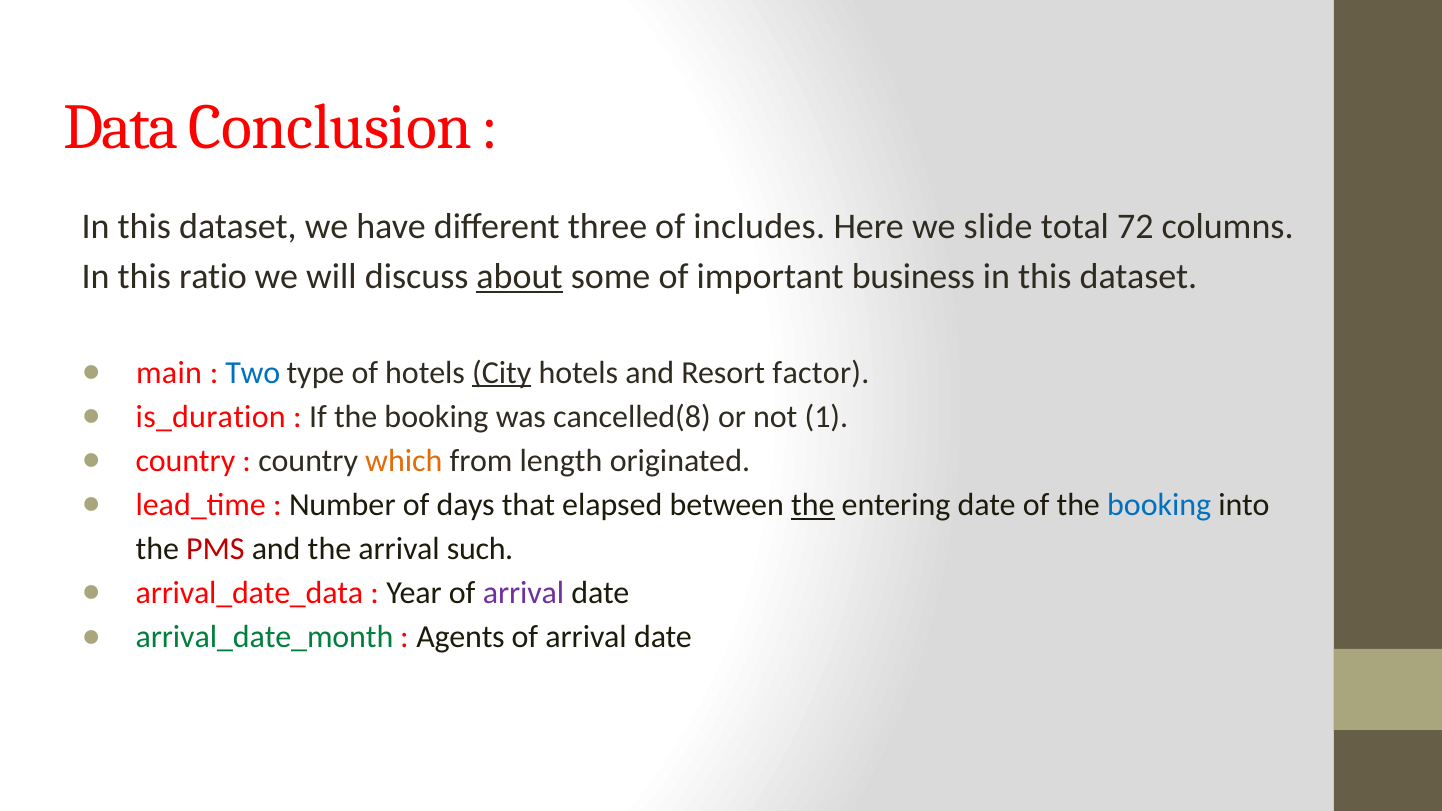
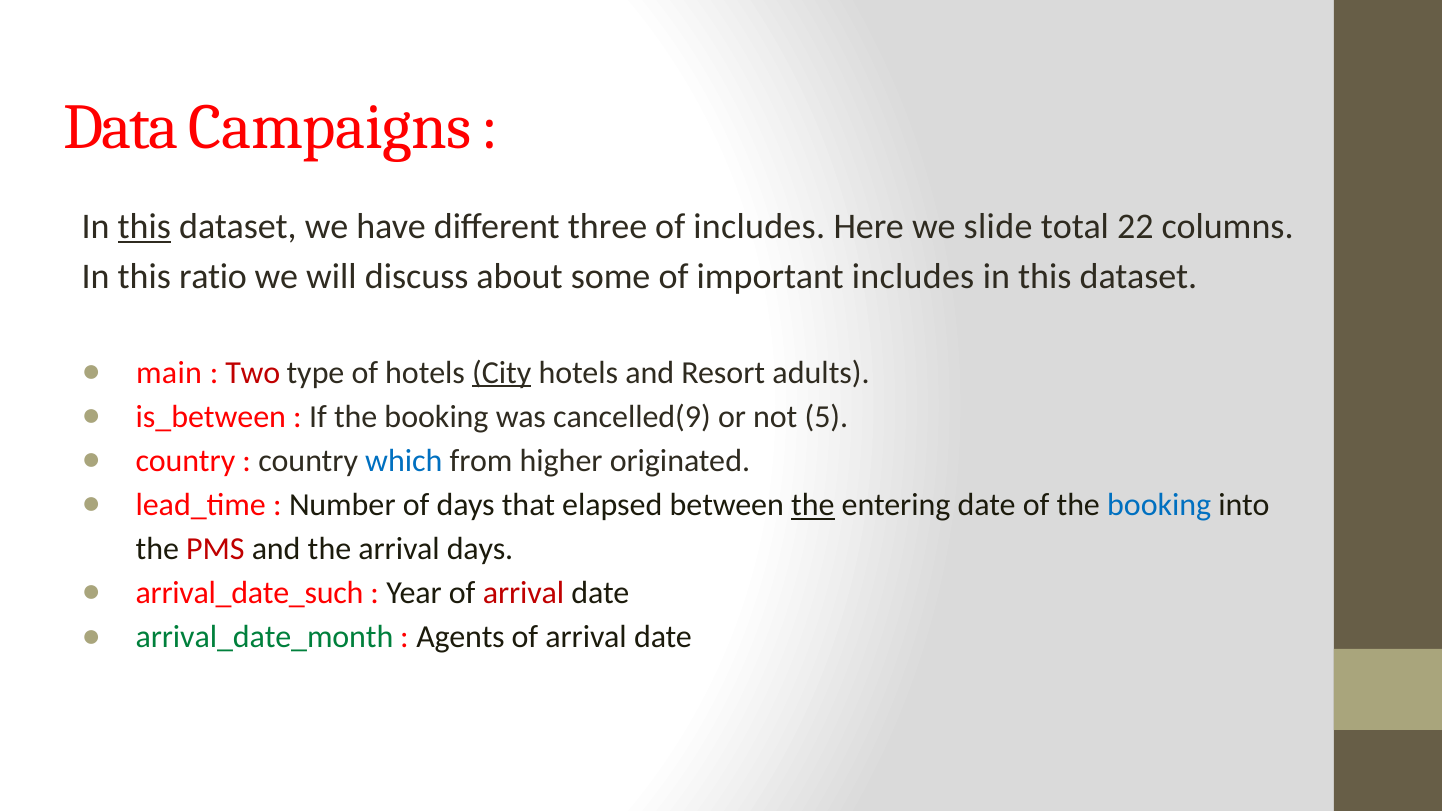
Conclusion: Conclusion -> Campaigns (330, 128)
this underline: none -> present (144, 227)
72: 72 -> 22 (1135, 227)
about underline: present -> none (520, 277)
important business: business -> includes (913, 277)
Two colour: blue -> red (253, 373)
factor: factor -> adults (821, 373)
is_duration: is_duration -> is_between (211, 417)
cancelled(8: cancelled(8 -> cancelled(9 (632, 417)
1: 1 -> 5 (826, 417)
which colour: orange -> blue (404, 461)
length: length -> higher (561, 461)
arrival such: such -> days (480, 549)
arrival_date_data: arrival_date_data -> arrival_date_such (250, 593)
arrival colour: purple -> red (524, 593)
